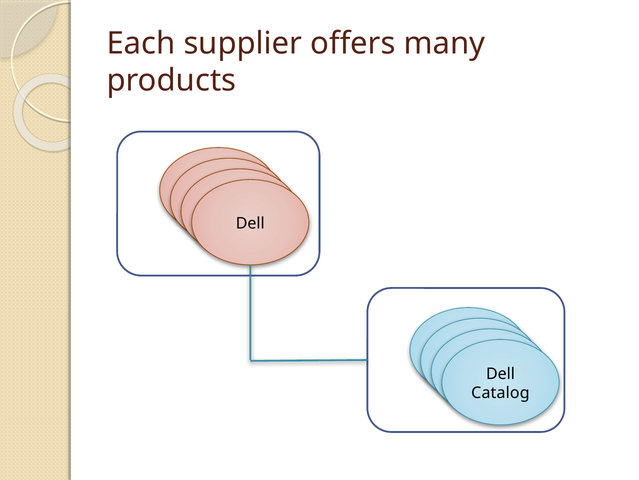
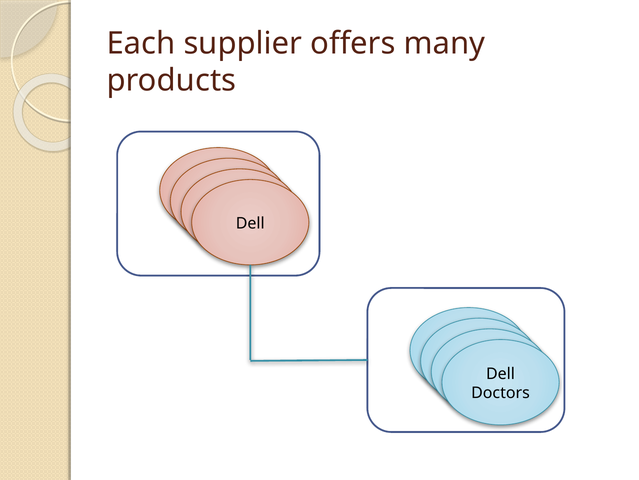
Catalog: Catalog -> Doctors (501, 392)
